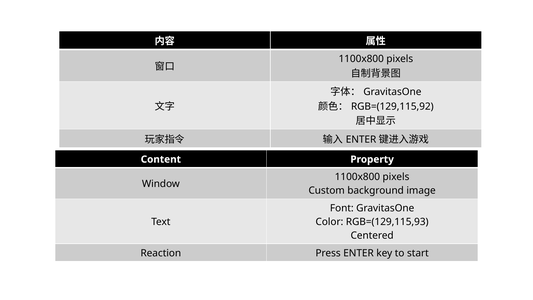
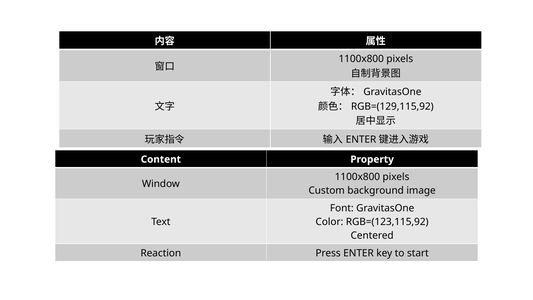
RGB=(129,115,93: RGB=(129,115,93 -> RGB=(123,115,92 (387, 222)
